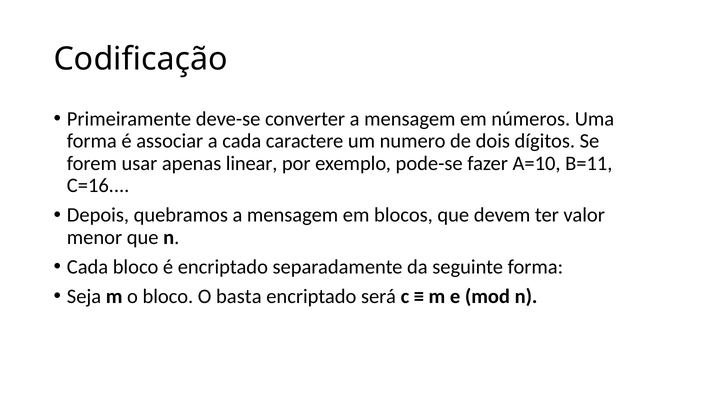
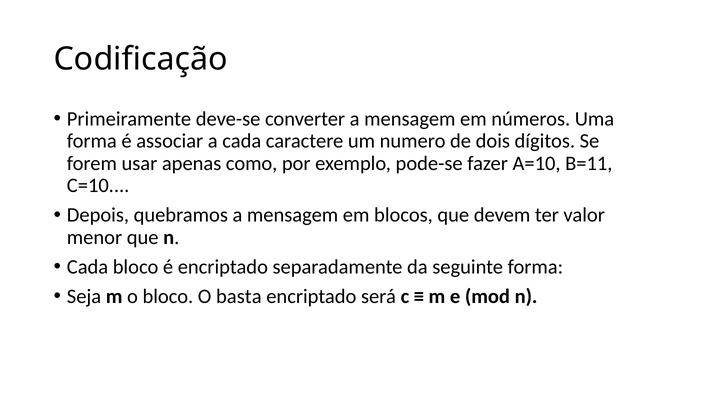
linear: linear -> como (252, 163)
C=16: C=16 -> C=10 (98, 186)
